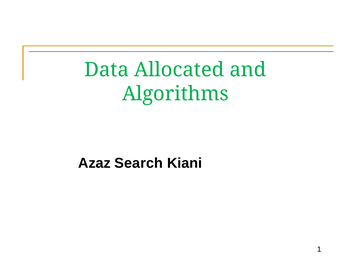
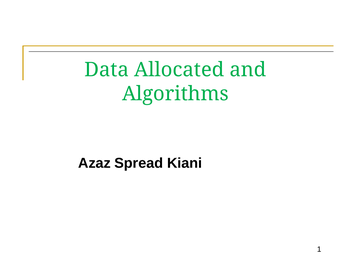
Search: Search -> Spread (139, 164)
